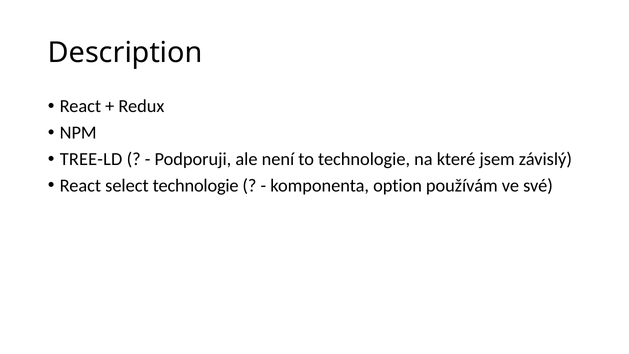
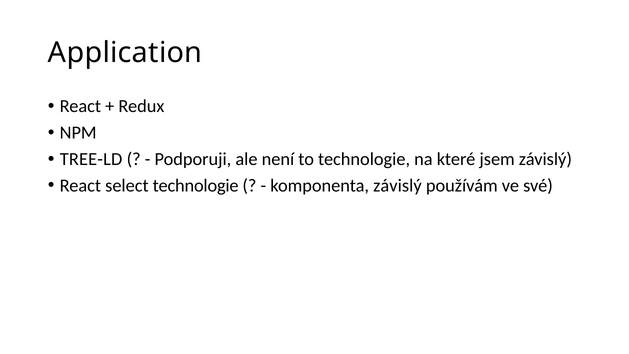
Description: Description -> Application (125, 53)
komponenta option: option -> závislý (397, 185)
